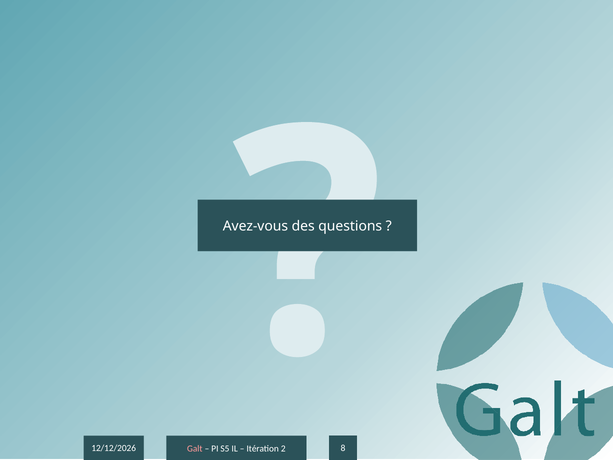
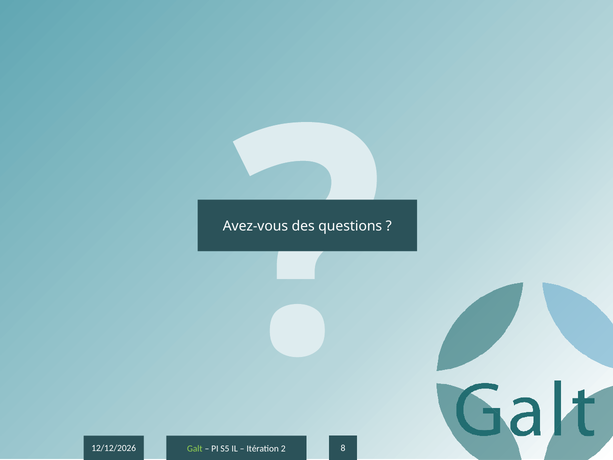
Galt colour: pink -> light green (195, 448)
